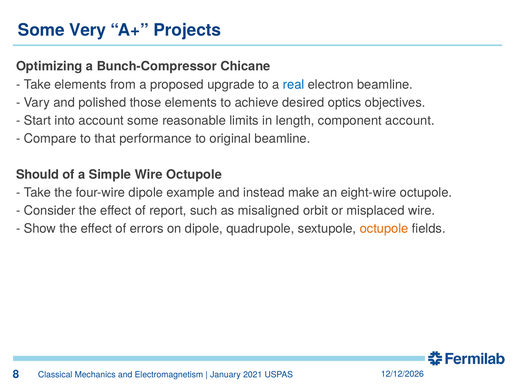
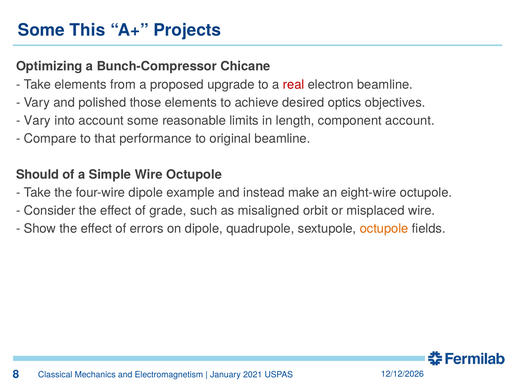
Very: Very -> This (87, 30)
real colour: blue -> red (294, 84)
Start: Start -> Vary (37, 121)
report: report -> grade (168, 211)
